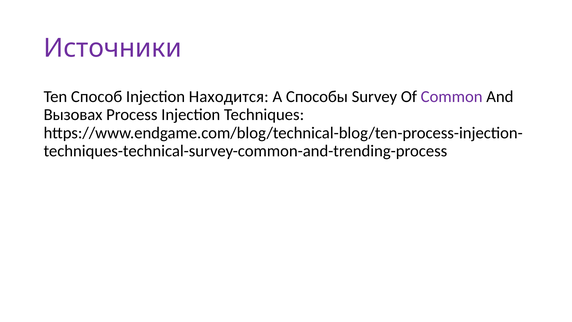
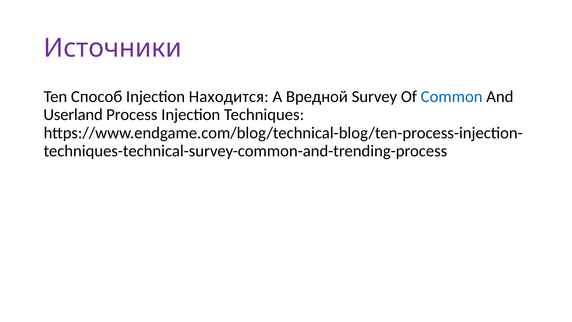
Способы: Способы -> Вредной (317, 97)
Common colour: purple -> blue (452, 97)
Вызовах: Вызовах -> Userland (73, 115)
